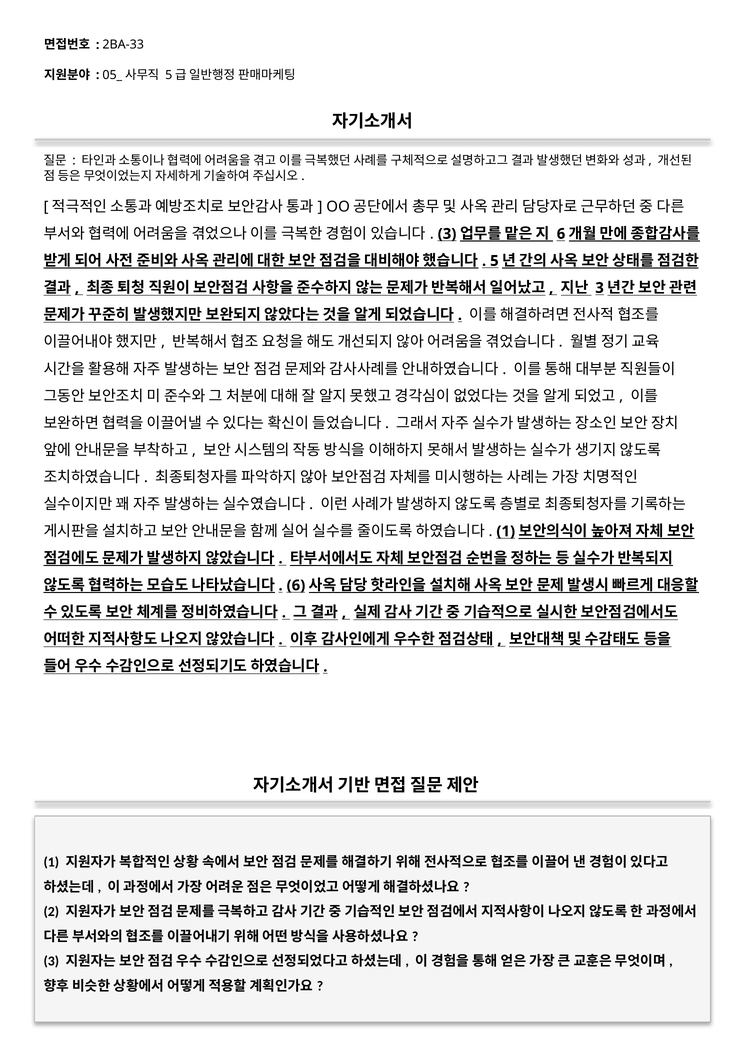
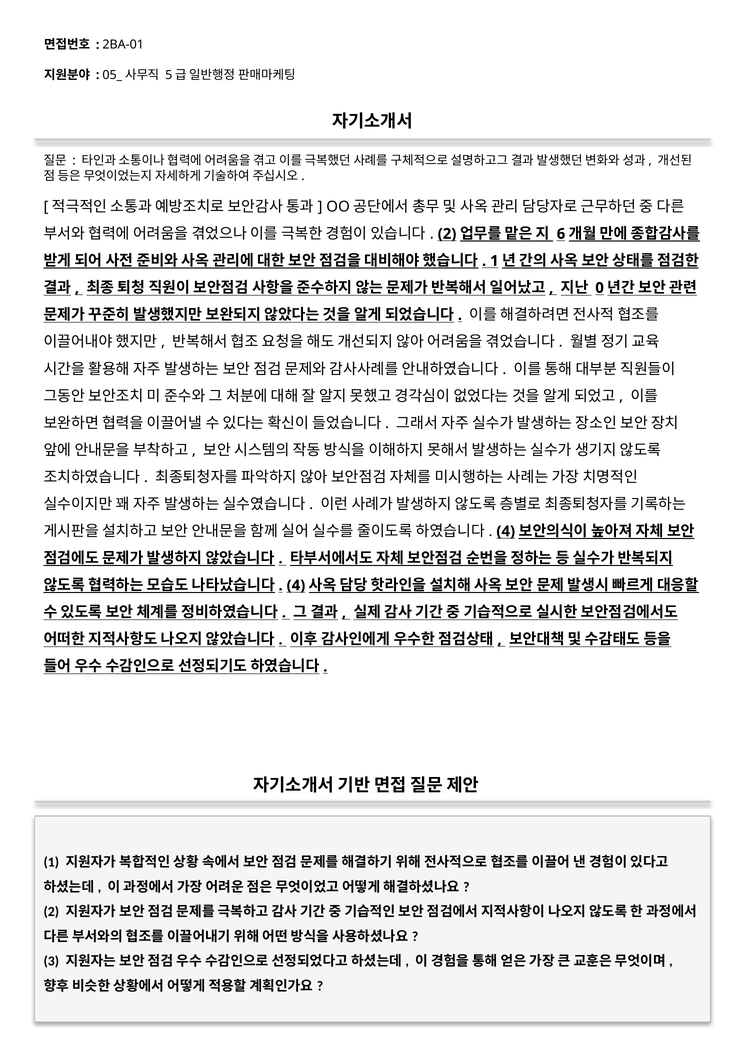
2BA-33: 2BA-33 -> 2BA-01 (123, 45)
3: 3 -> 2 (447, 234)
5: 5 -> 1 (494, 261)
3: 3 -> 0 (600, 288)
1: 1 -> 4 (506, 531)
6: 6 -> 4 (296, 585)
